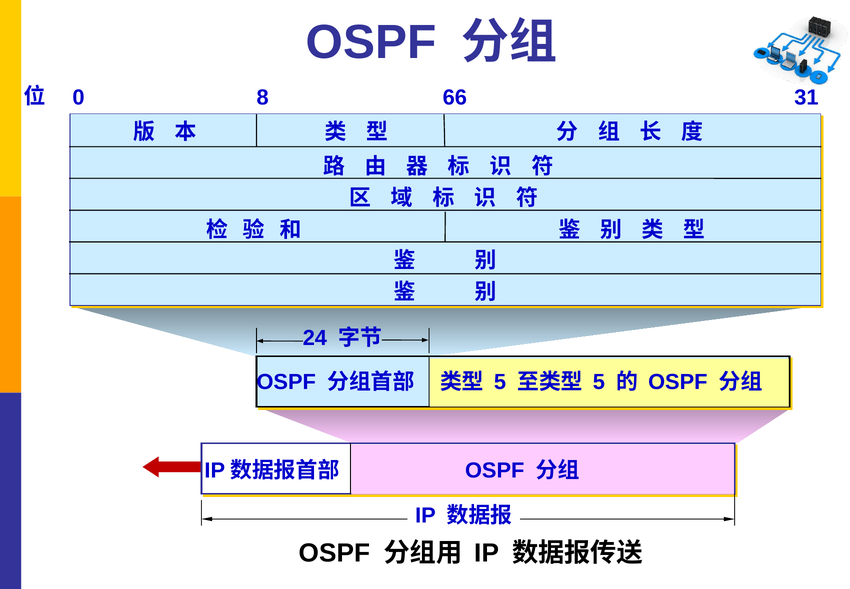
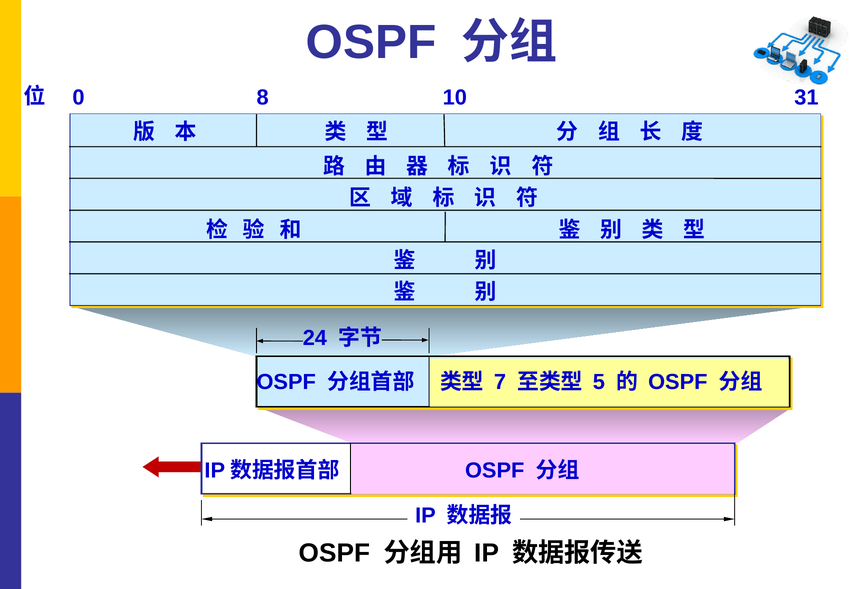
66: 66 -> 10 (455, 98)
5: 5 -> 7 (500, 382)
